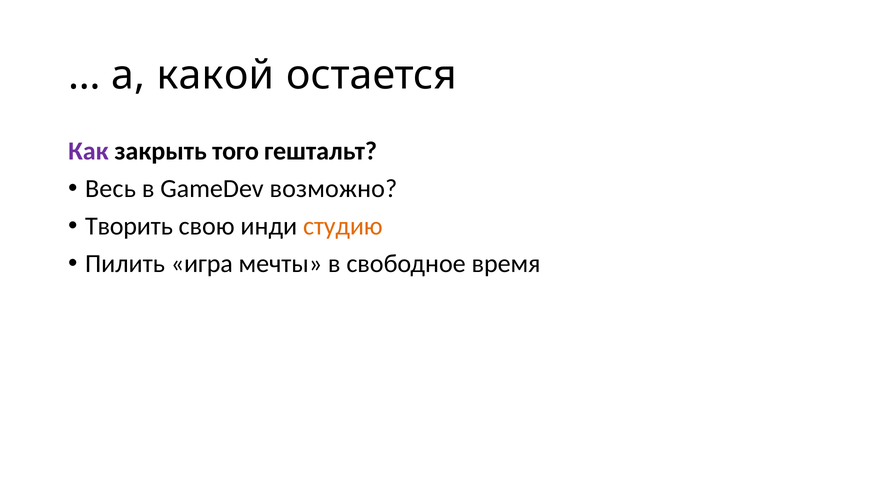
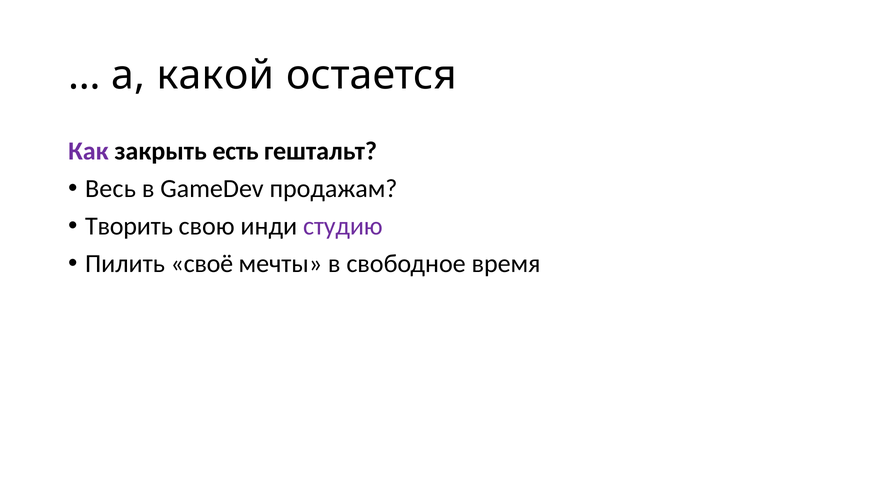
того: того -> есть (236, 151)
возможно: возможно -> продажам (333, 189)
студию colour: orange -> purple (343, 226)
игра: игра -> своё (202, 264)
